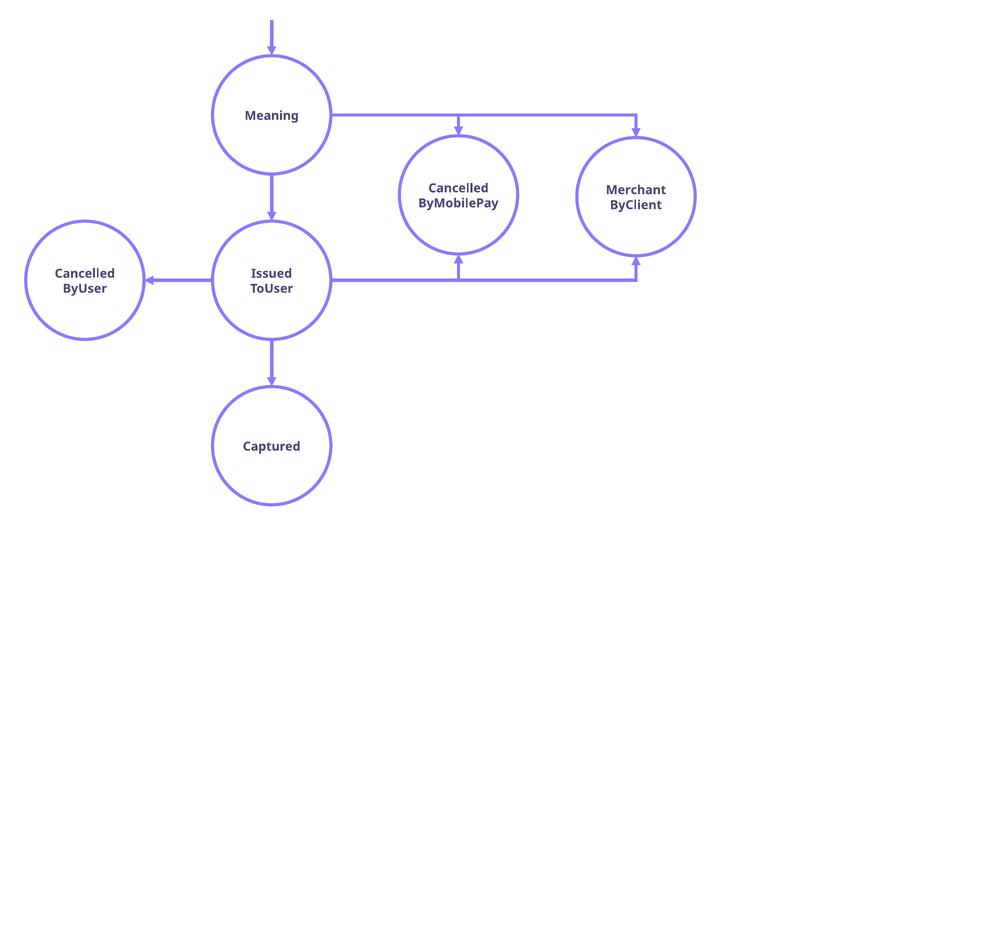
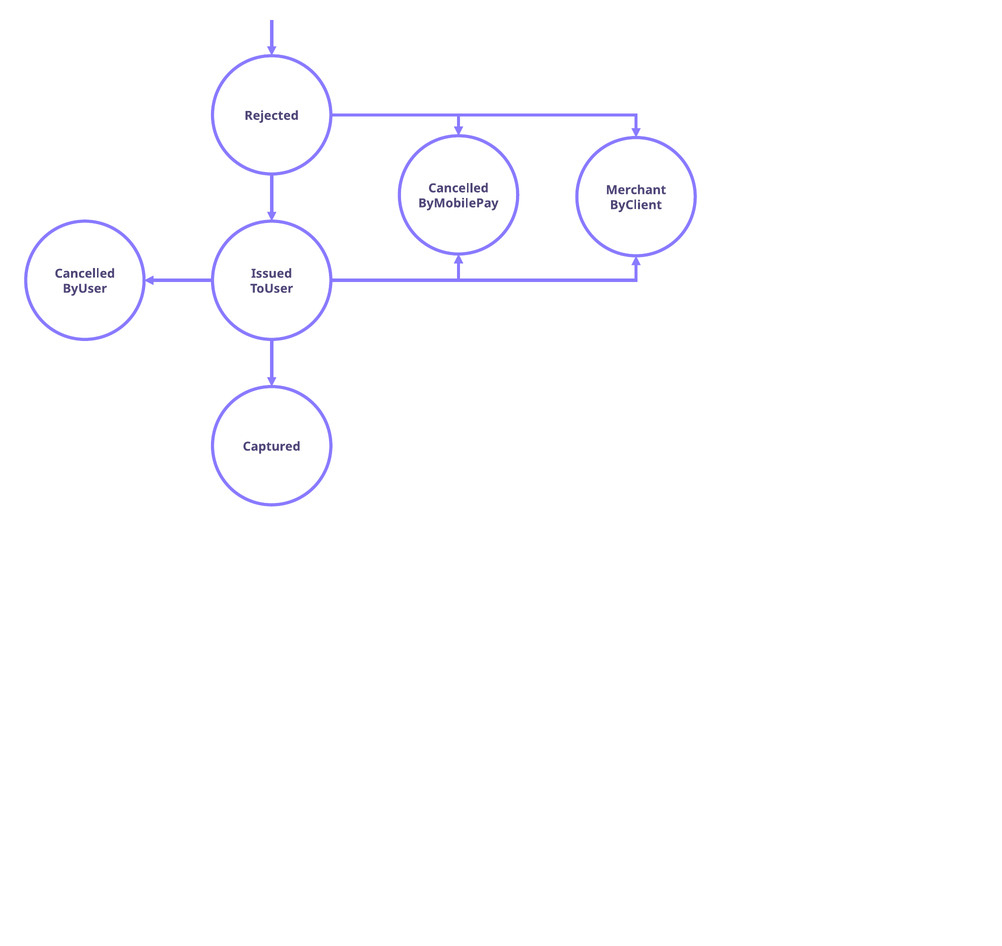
Meaning: Meaning -> Rejected (272, 116)
